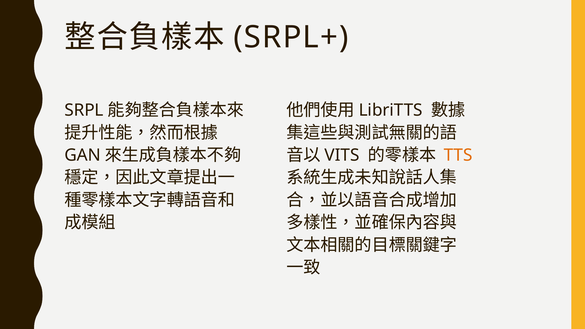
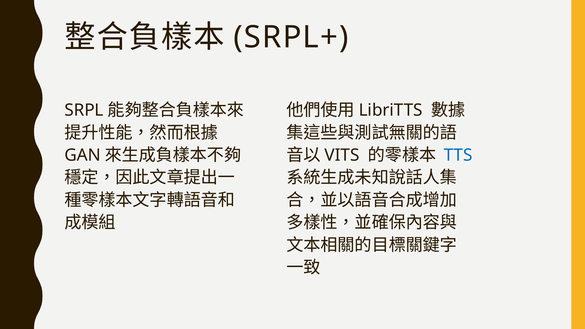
TTS colour: orange -> blue (458, 155)
